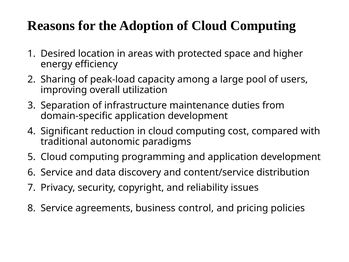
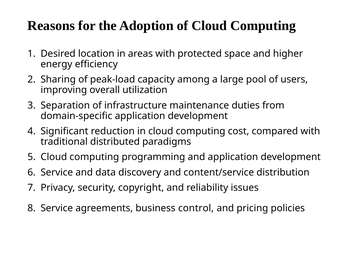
autonomic: autonomic -> distributed (115, 142)
